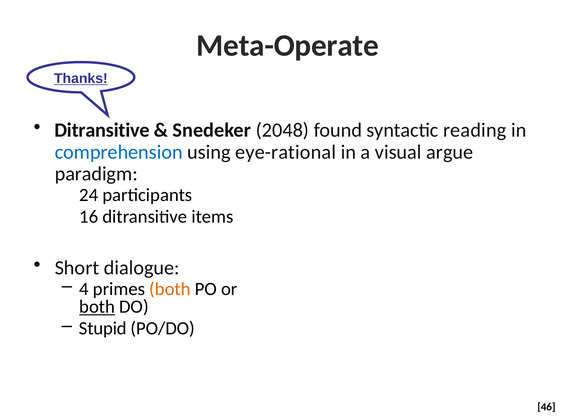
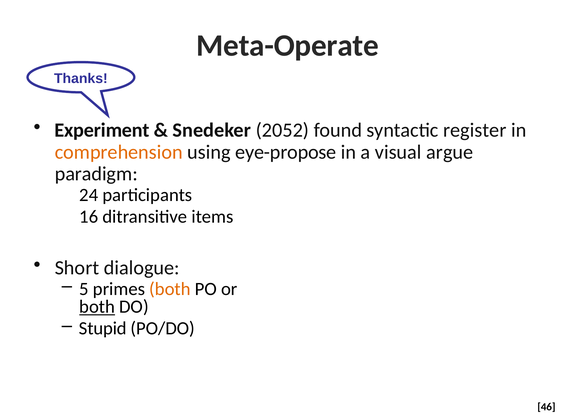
Thanks underline: present -> none (81, 79)
Ditransitive: Ditransitive -> Experiment (102, 130)
2048: 2048 -> 2052 (282, 130)
reading: reading -> register (475, 130)
comprehension colour: blue -> orange (119, 152)
eye-rational: eye-rational -> eye-propose (286, 152)
4: 4 -> 5 (84, 289)
